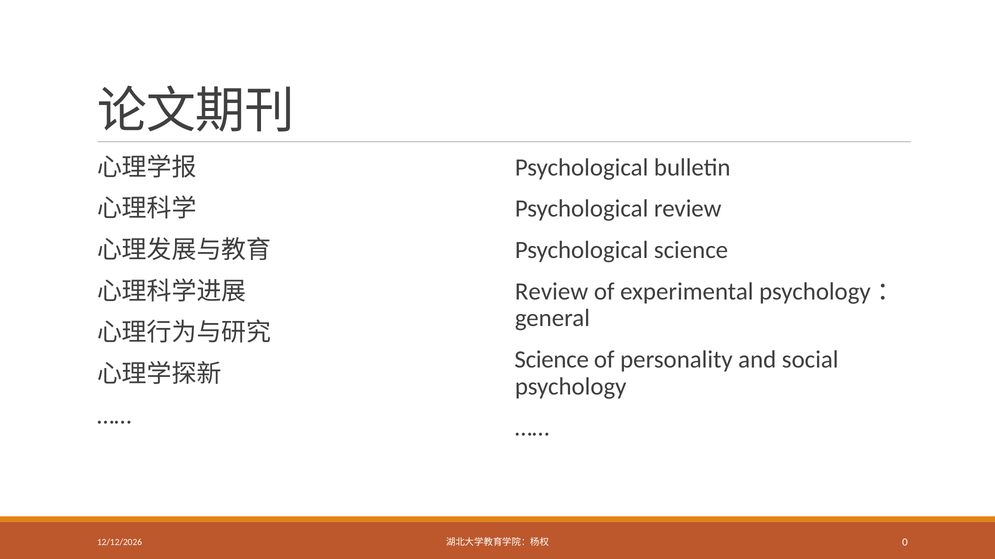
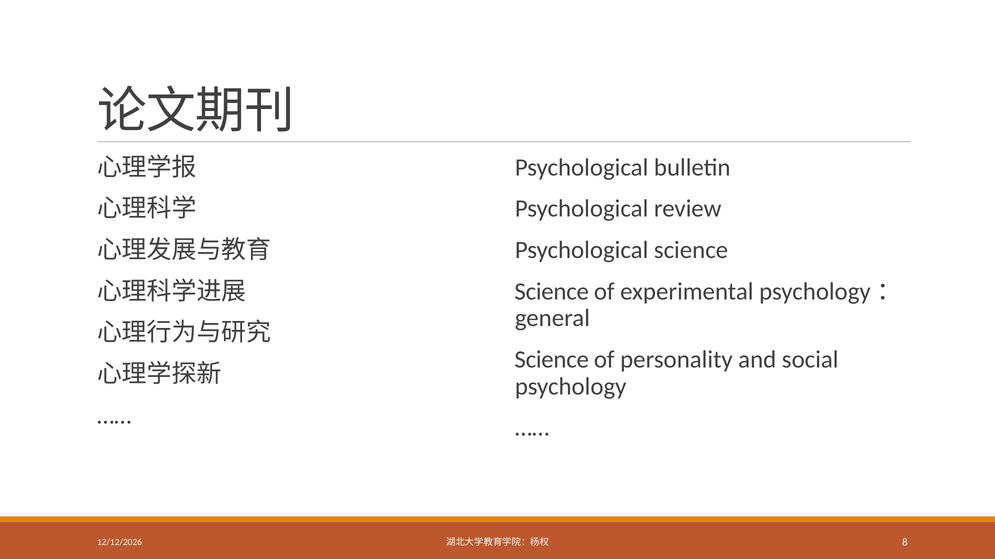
Review: Review -> Science (552, 292)
0: 0 -> 8 (905, 543)
